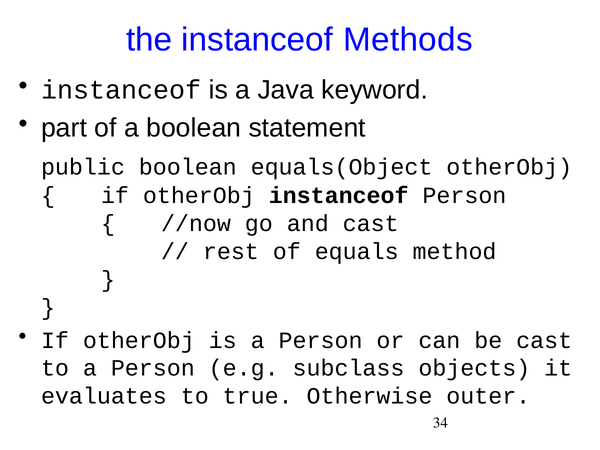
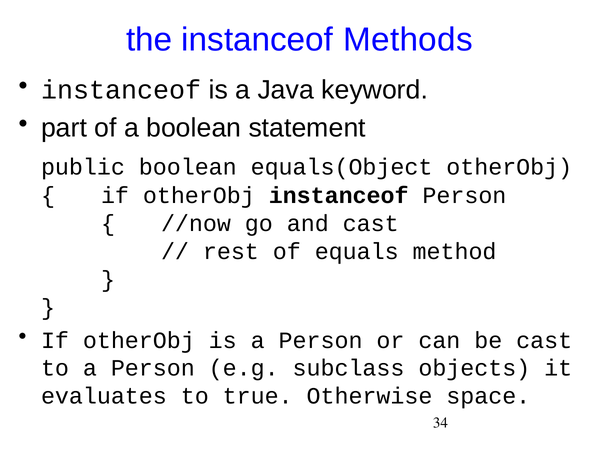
outer: outer -> space (488, 396)
